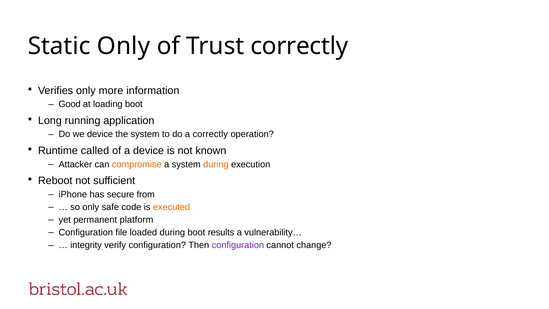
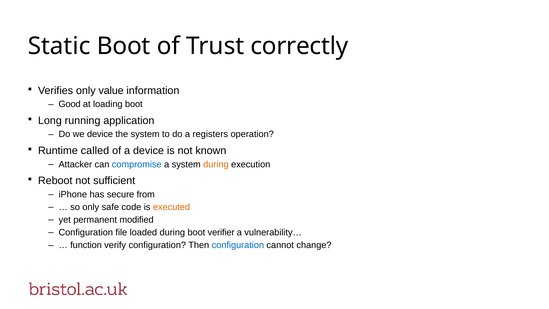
Static Only: Only -> Boot (124, 46)
more: more -> value (111, 91)
a correctly: correctly -> registers (210, 134)
compromise colour: orange -> blue (137, 164)
platform: platform -> modified (137, 220)
results: results -> verifier (221, 232)
integrity: integrity -> function (86, 245)
configuration colour: purple -> blue (238, 245)
